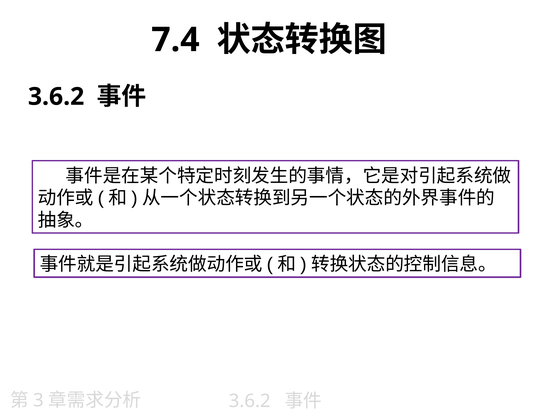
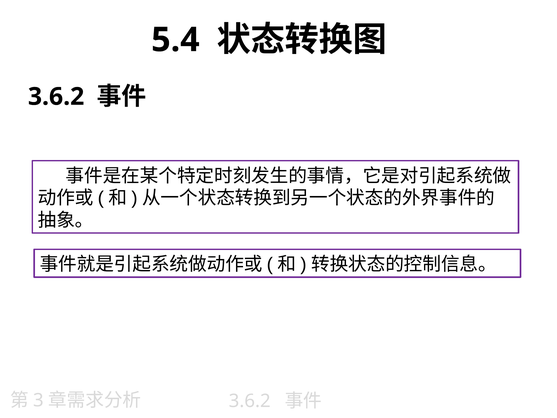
7.4: 7.4 -> 5.4 (175, 40)
